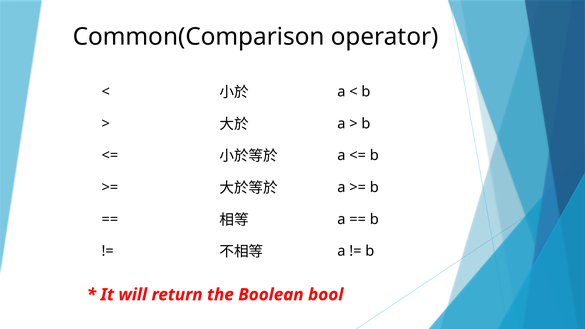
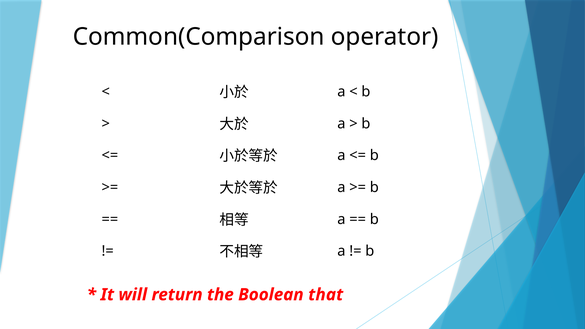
bool: bool -> that (326, 295)
